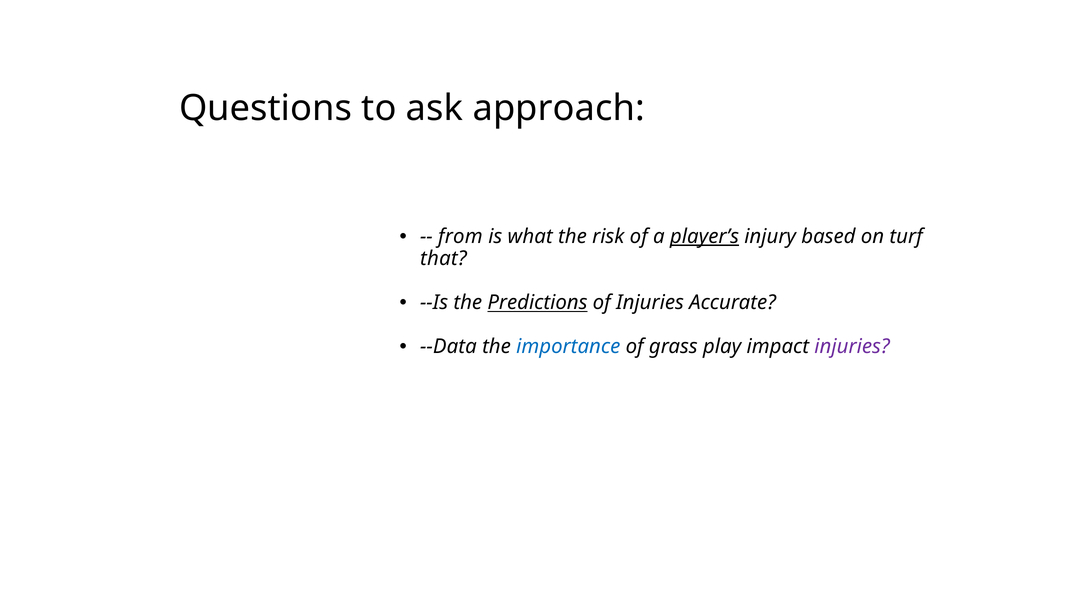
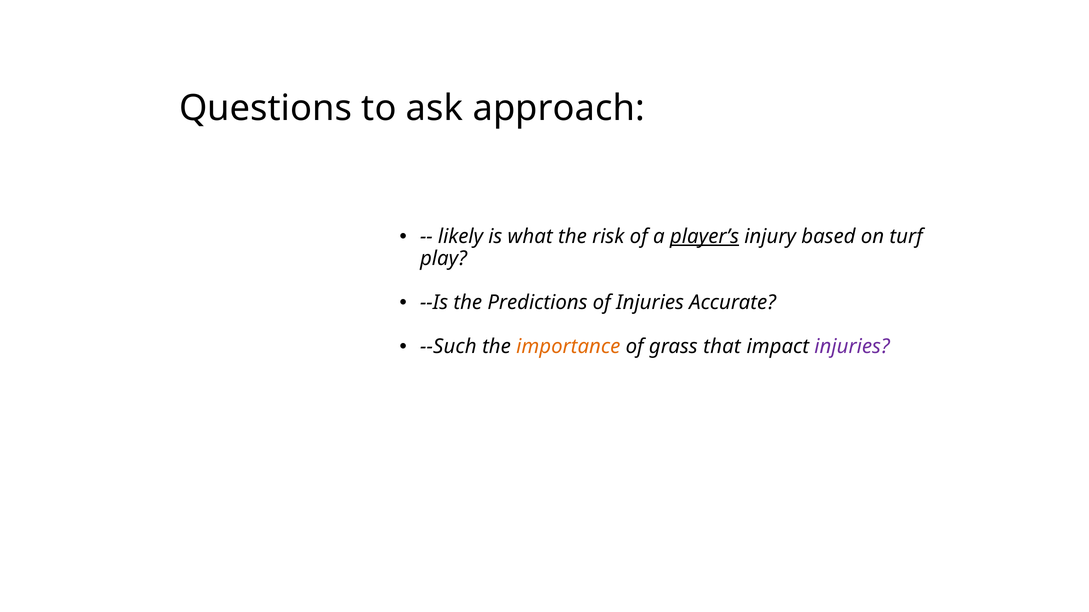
from: from -> likely (461, 237)
that: that -> play (444, 259)
Predictions underline: present -> none (537, 303)
--Data: --Data -> --Such (448, 347)
importance colour: blue -> orange (568, 347)
play: play -> that (722, 347)
